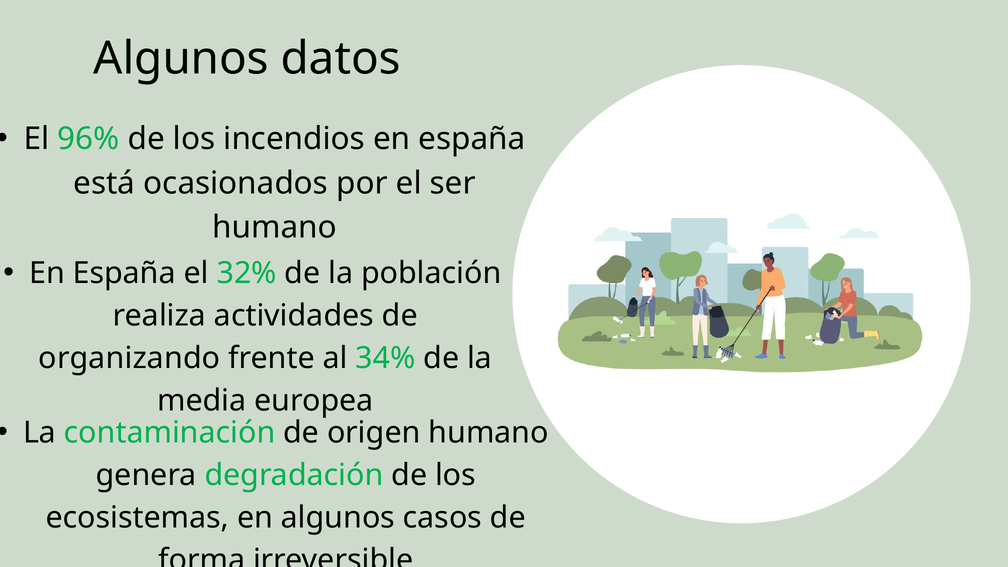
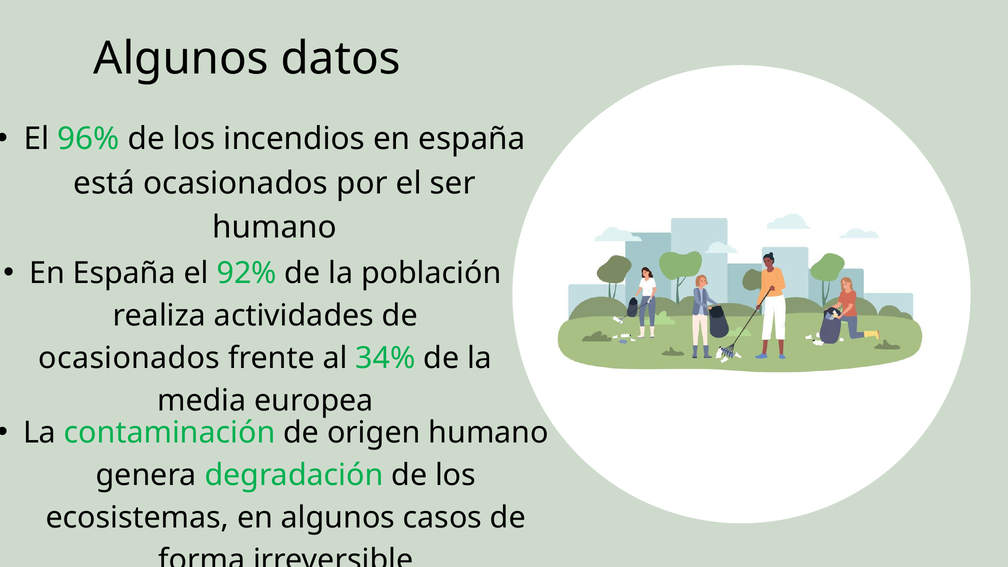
32%: 32% -> 92% (247, 273)
organizando: organizando -> ocasionados (129, 358)
